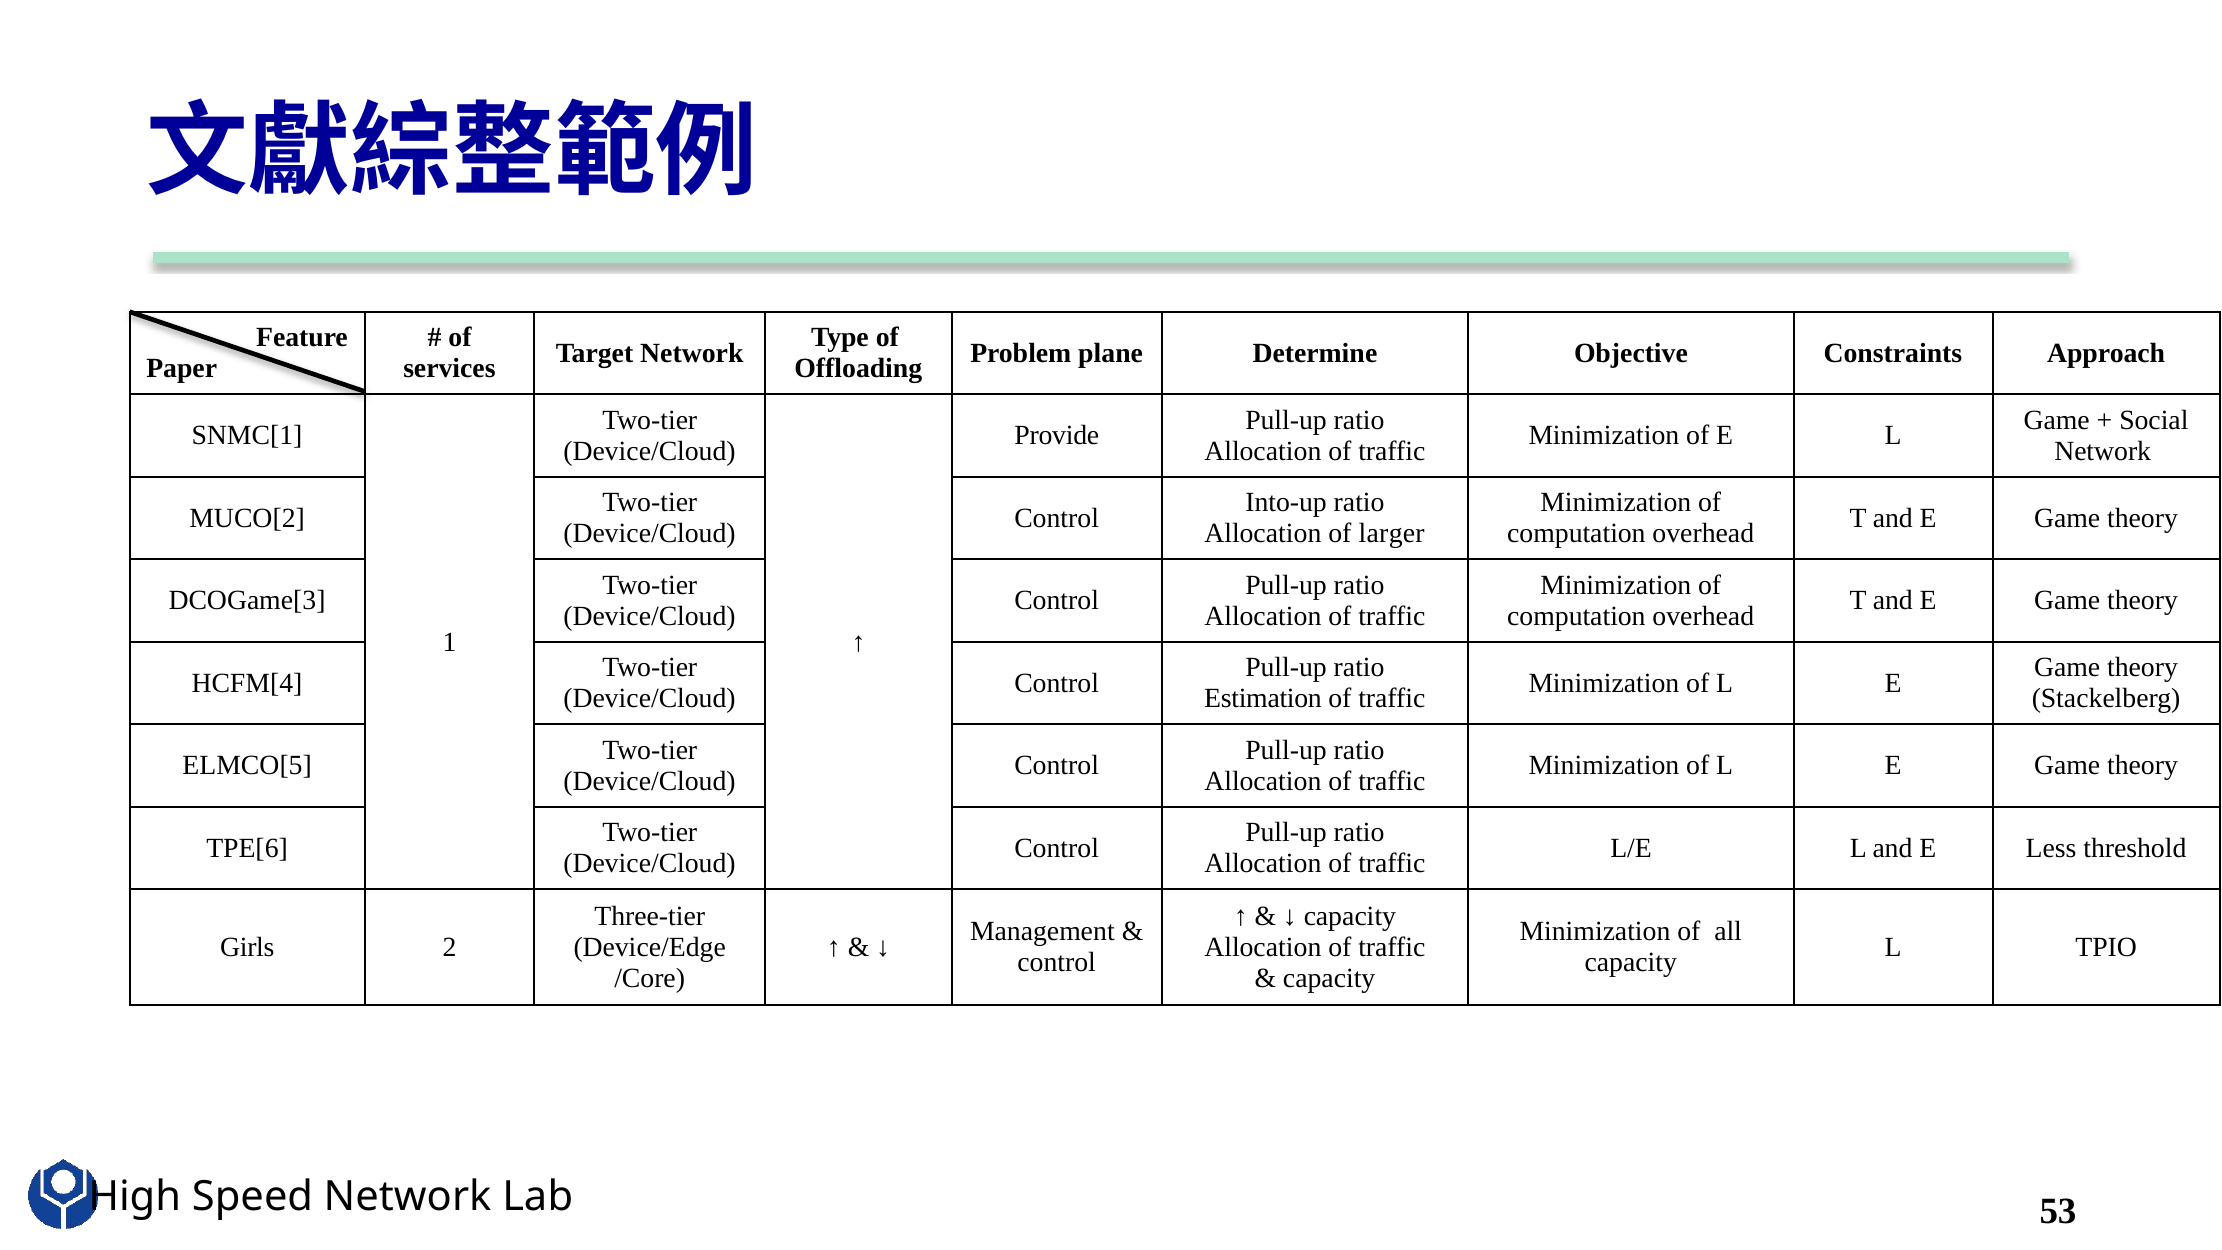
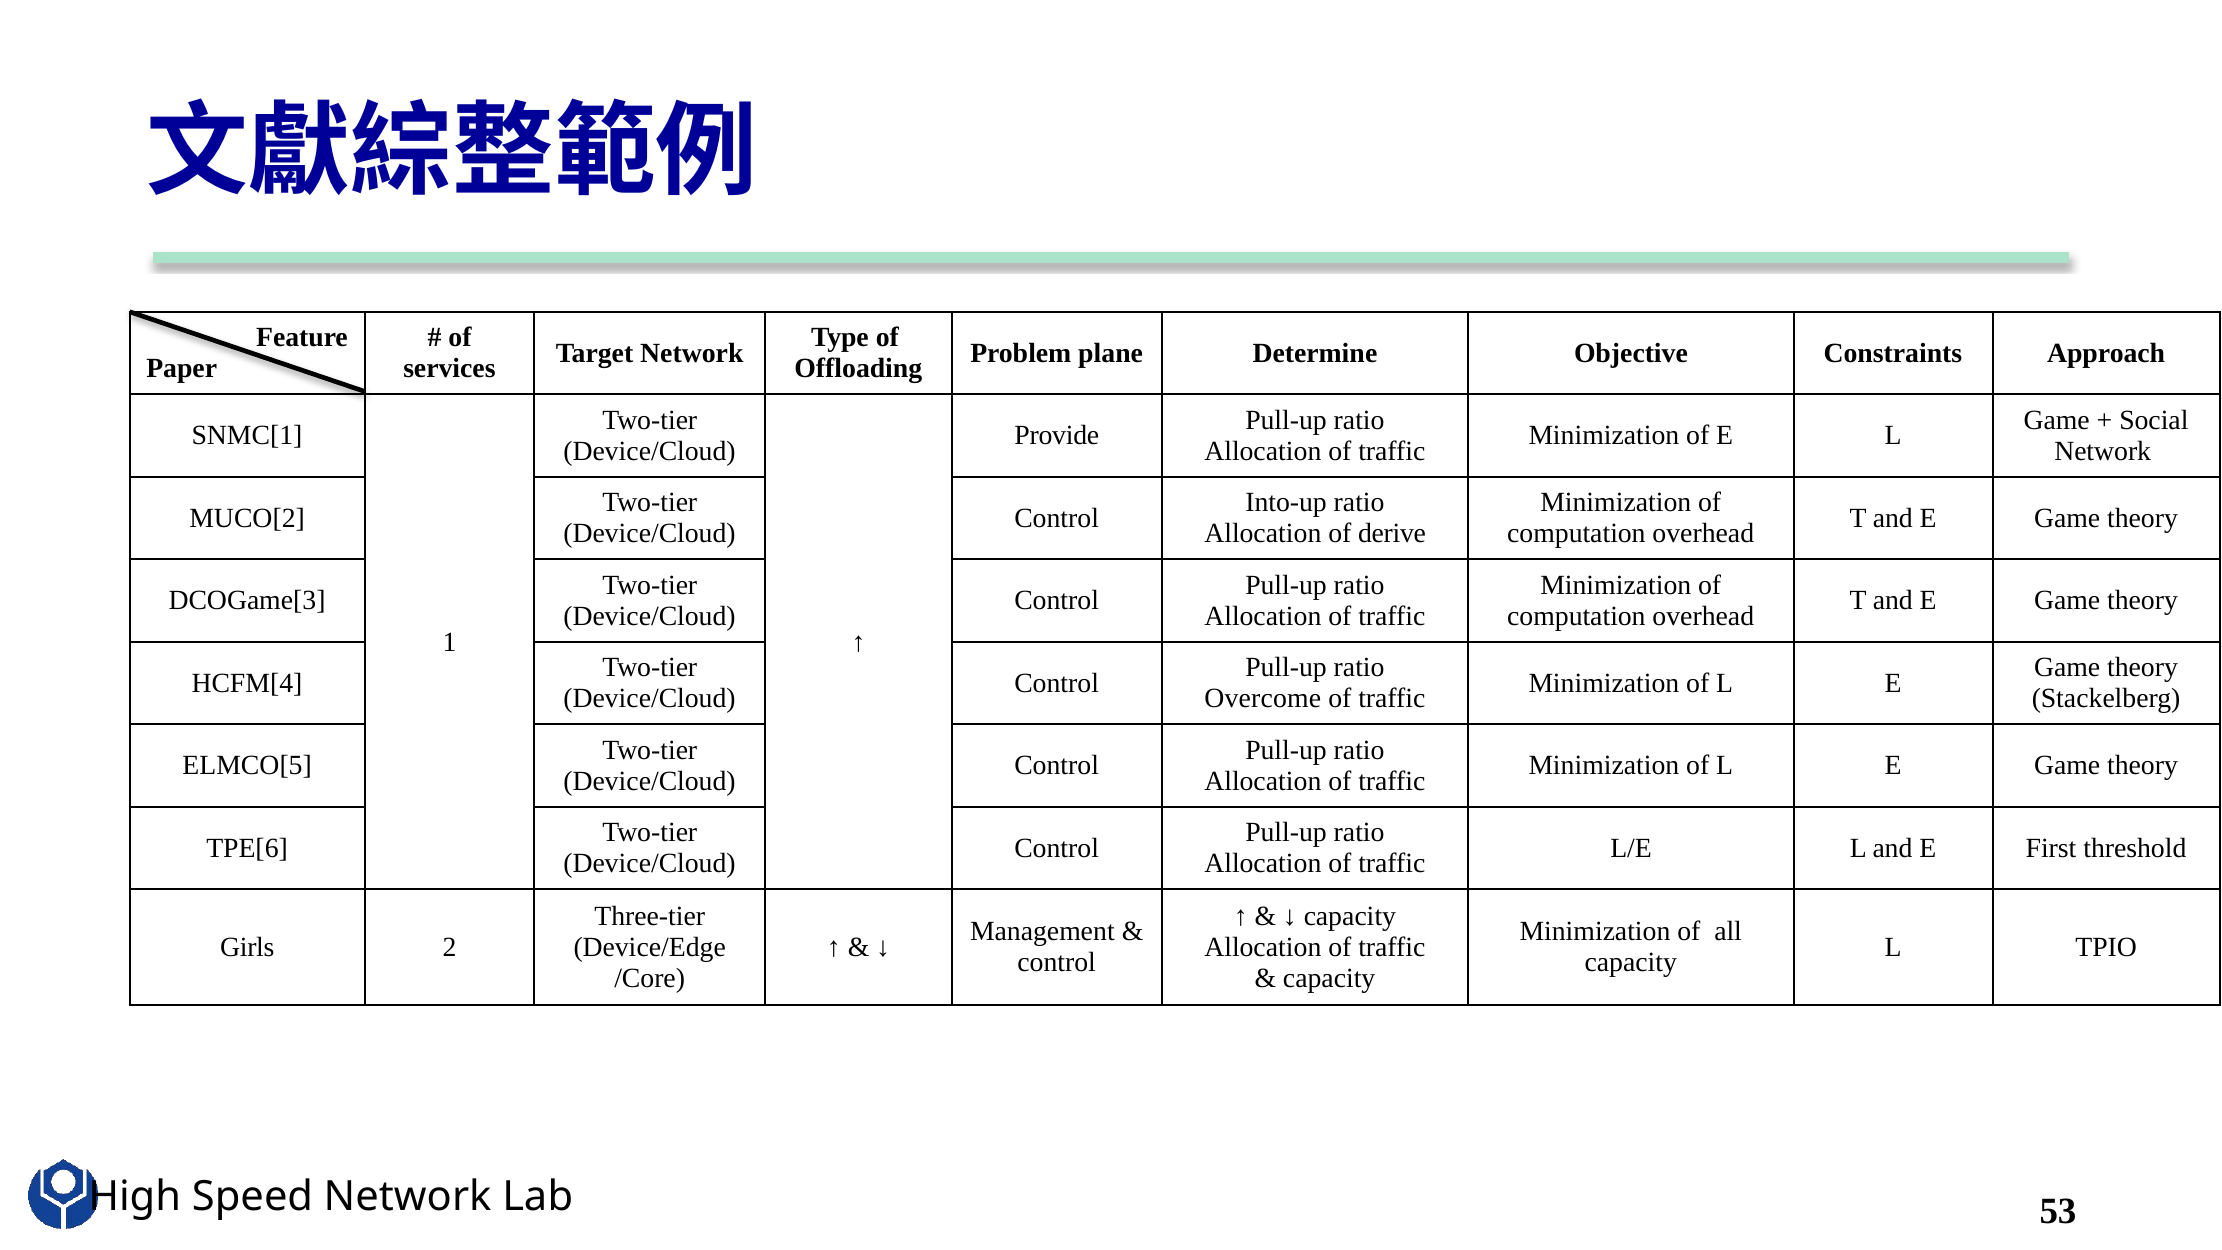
larger: larger -> derive (1392, 533)
Estimation: Estimation -> Overcome (1263, 698)
Less: Less -> First (2051, 848)
